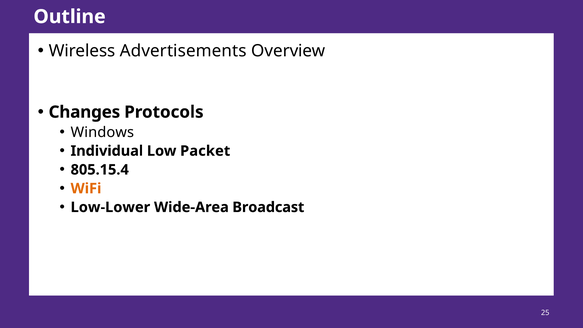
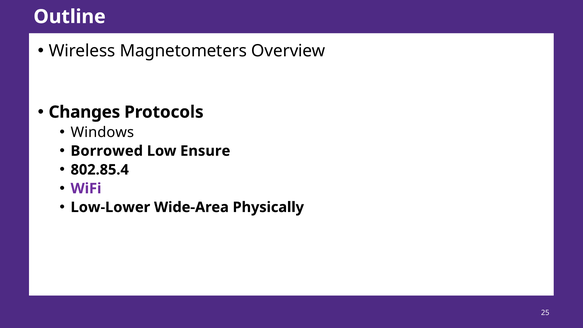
Advertisements: Advertisements -> Magnetometers (183, 51)
Individual: Individual -> Borrowed (107, 151)
Packet: Packet -> Ensure (205, 151)
805.15.4: 805.15.4 -> 802.85.4 (100, 170)
WiFi colour: orange -> purple (86, 188)
Broadcast: Broadcast -> Physically (268, 207)
